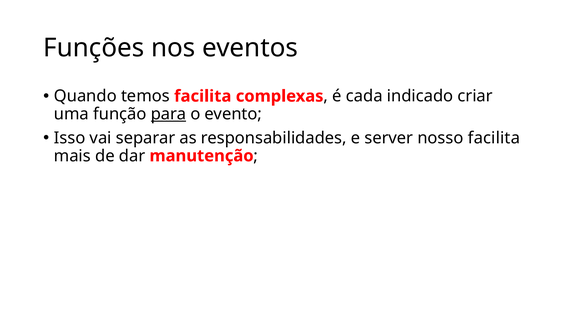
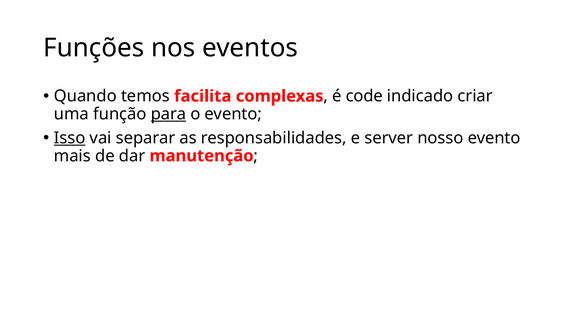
cada: cada -> code (364, 96)
Isso underline: none -> present (70, 138)
nosso facilita: facilita -> evento (494, 138)
